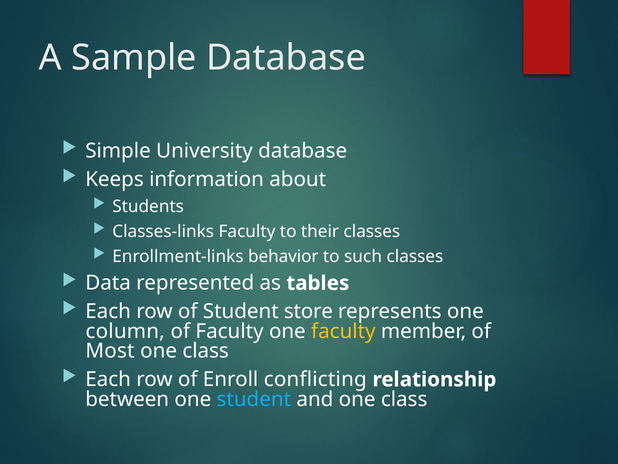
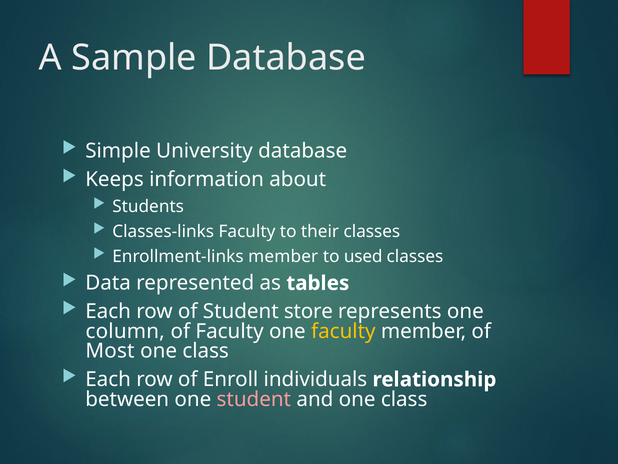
Enrollment-links behavior: behavior -> member (283, 256)
such: such -> used (363, 256)
conflicting: conflicting -> individuals (315, 379)
student colour: light blue -> pink (254, 399)
